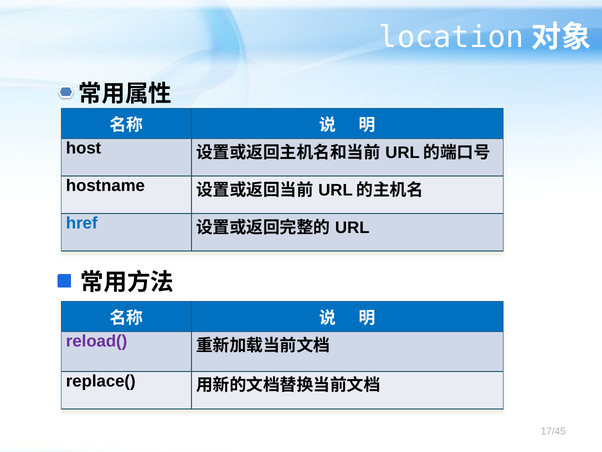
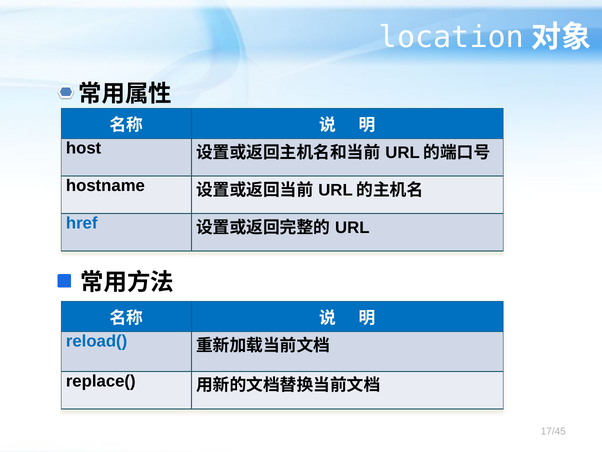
reload( colour: purple -> blue (97, 341)
